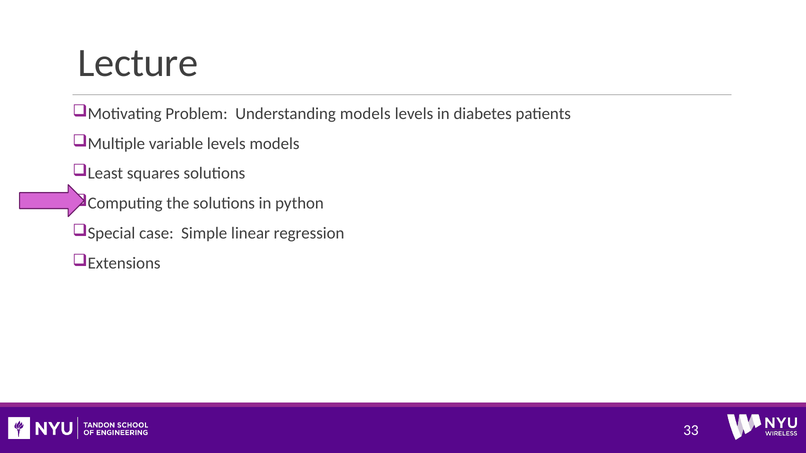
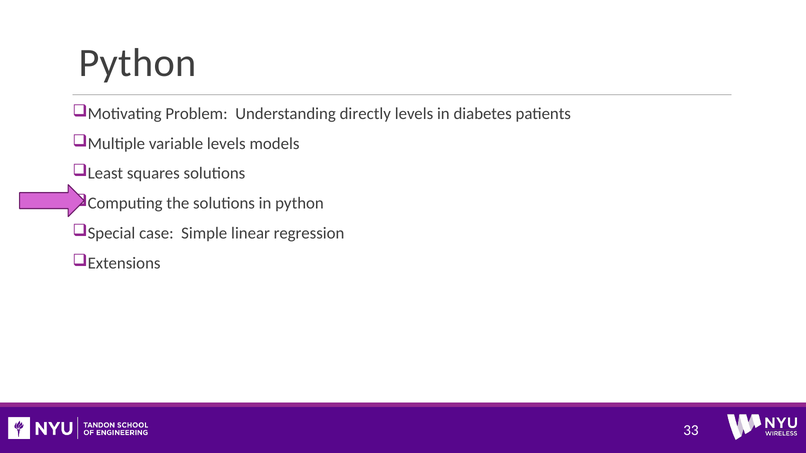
Lecture: Lecture -> Python (138, 63)
Understanding models: models -> directly (365, 114)
